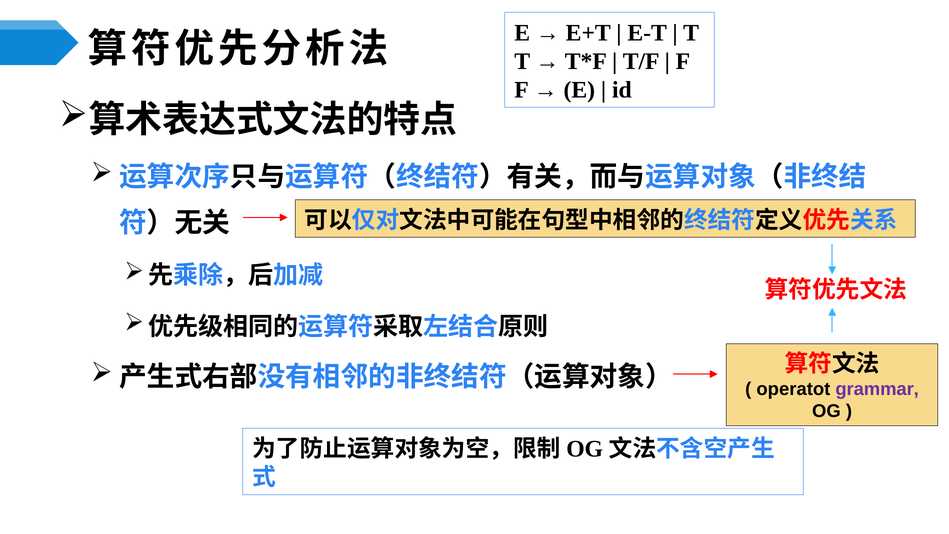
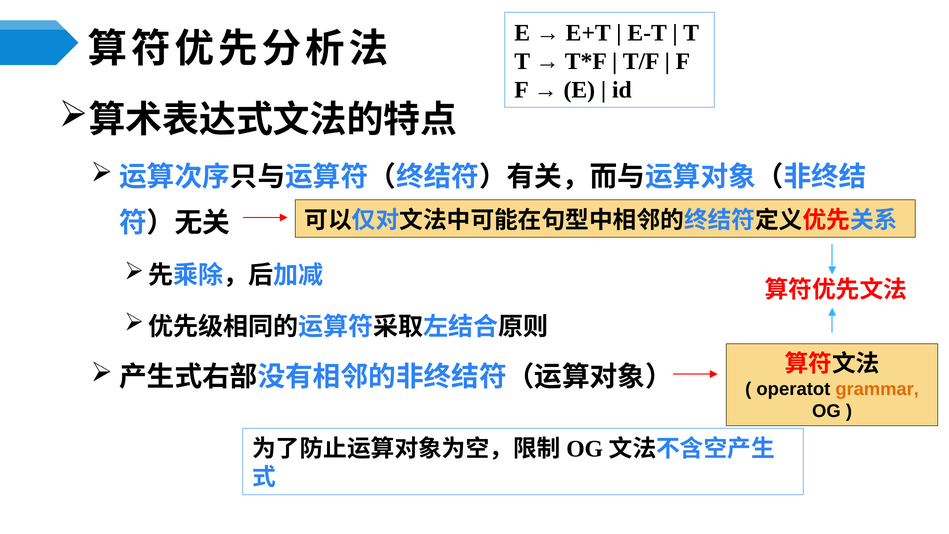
grammar colour: purple -> orange (877, 389)
